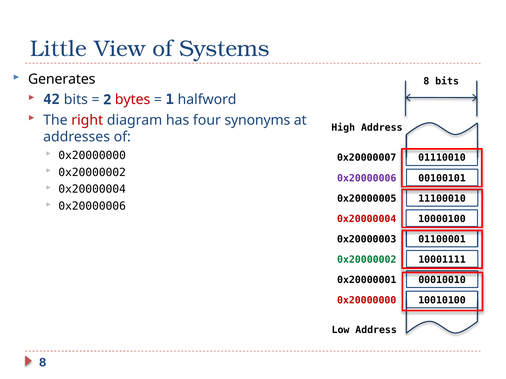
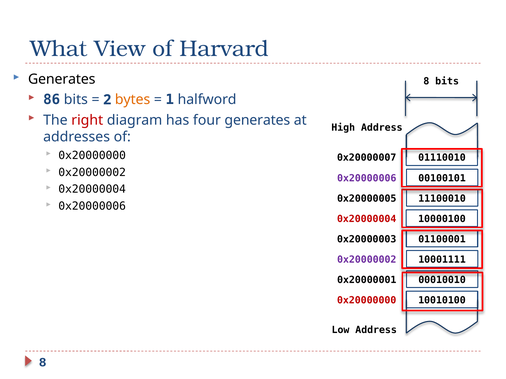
Little: Little -> What (59, 49)
Systems: Systems -> Harvard (224, 49)
42: 42 -> 86 (52, 100)
bytes colour: red -> orange (133, 100)
four synonyms: synonyms -> generates (257, 120)
0x20000002 colour: green -> purple (367, 260)
